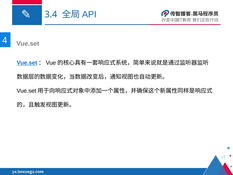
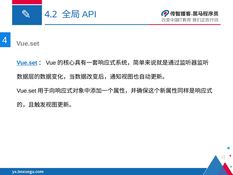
3.4: 3.4 -> 4.2 (51, 14)
